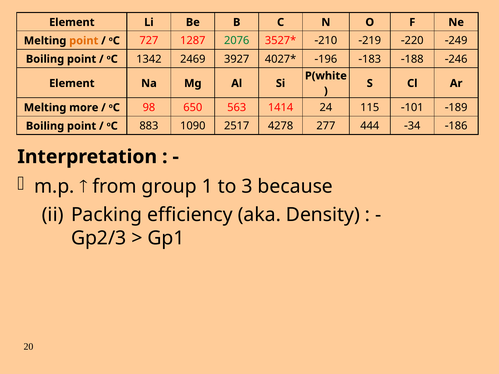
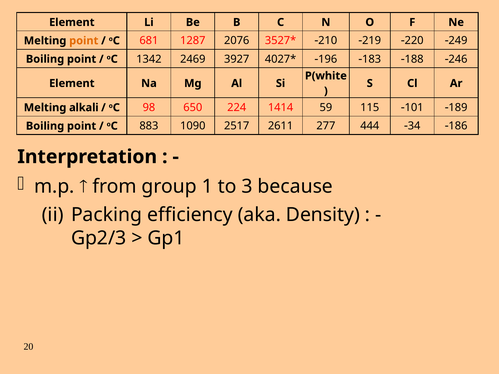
727: 727 -> 681 (149, 41)
2076 colour: green -> black (237, 41)
more: more -> alkali (84, 108)
563: 563 -> 224 (237, 108)
24: 24 -> 59 (326, 108)
4278: 4278 -> 2611 (281, 126)
